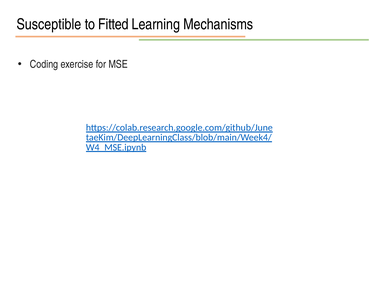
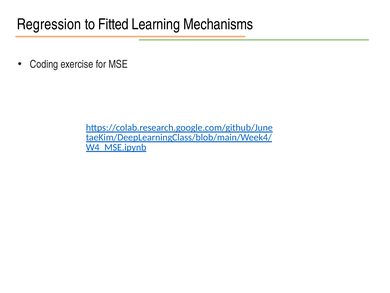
Susceptible: Susceptible -> Regression (49, 24)
